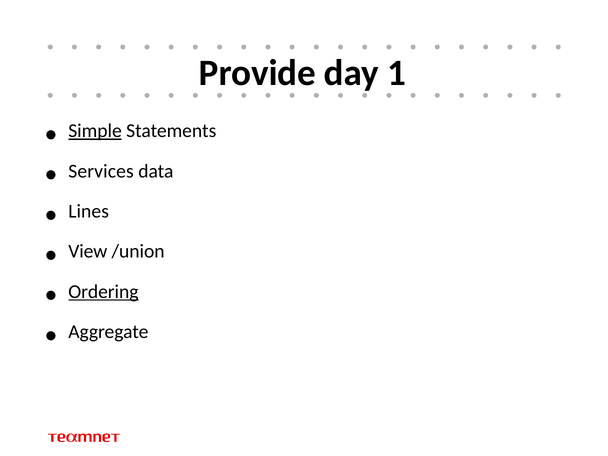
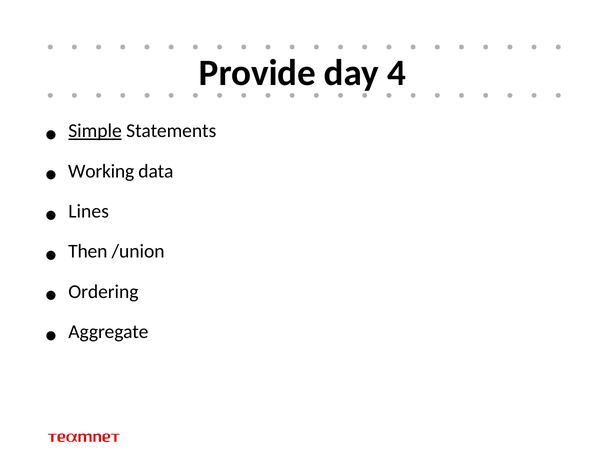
1: 1 -> 4 (397, 73)
Services: Services -> Working (101, 171)
View: View -> Then (88, 251)
Ordering underline: present -> none (103, 292)
